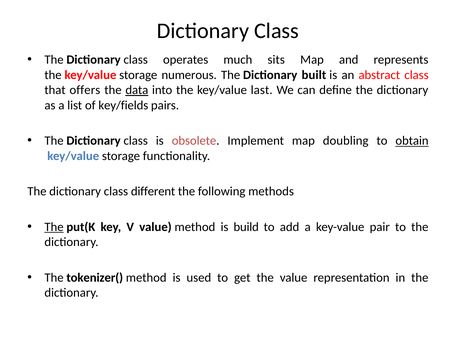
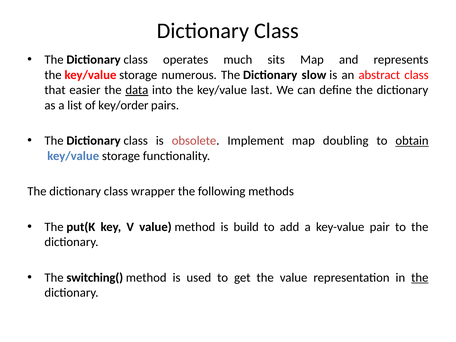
built: built -> slow (314, 75)
offers: offers -> easier (85, 90)
key/fields: key/fields -> key/order (123, 105)
different: different -> wrapper (153, 191)
The underline: present -> none (54, 227)
tokenizer(: tokenizer( -> switching( (95, 278)
the underline: none -> present (420, 278)
